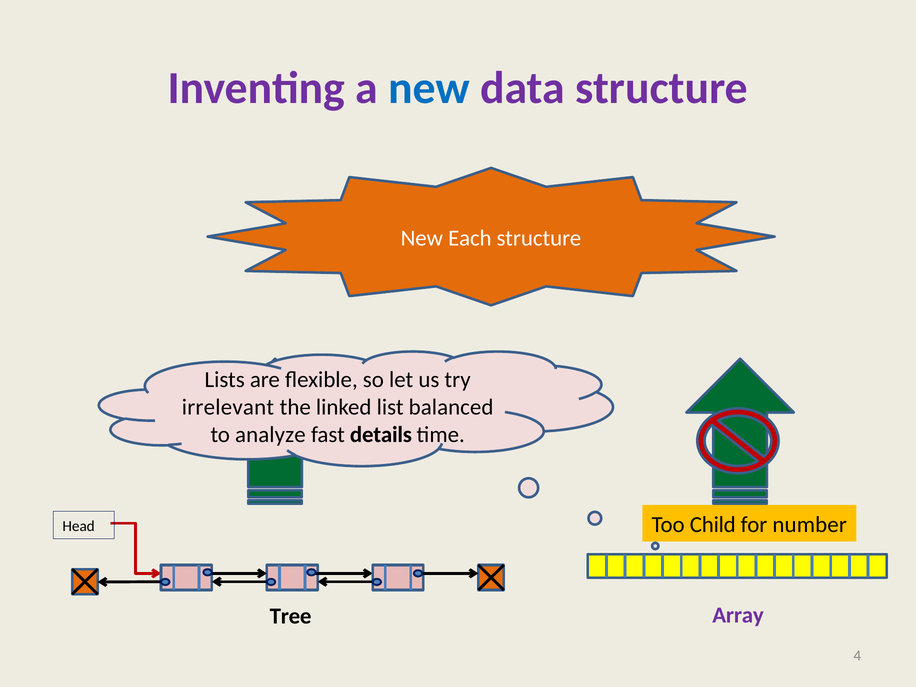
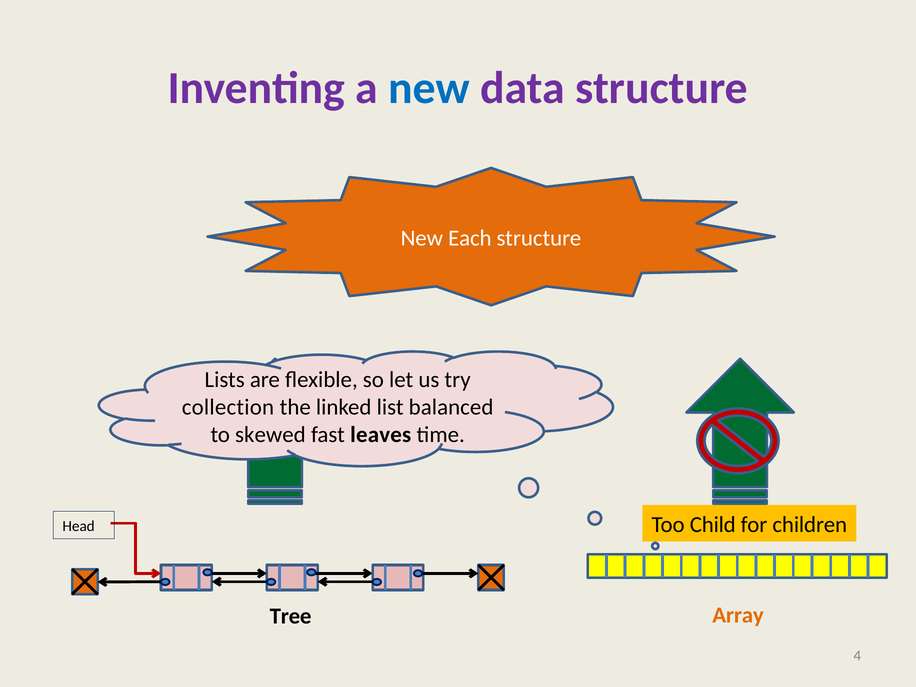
irrelevant: irrelevant -> collection (228, 407)
analyze: analyze -> skewed (270, 435)
details: details -> leaves (381, 435)
number: number -> children (810, 525)
Array colour: purple -> orange (738, 615)
